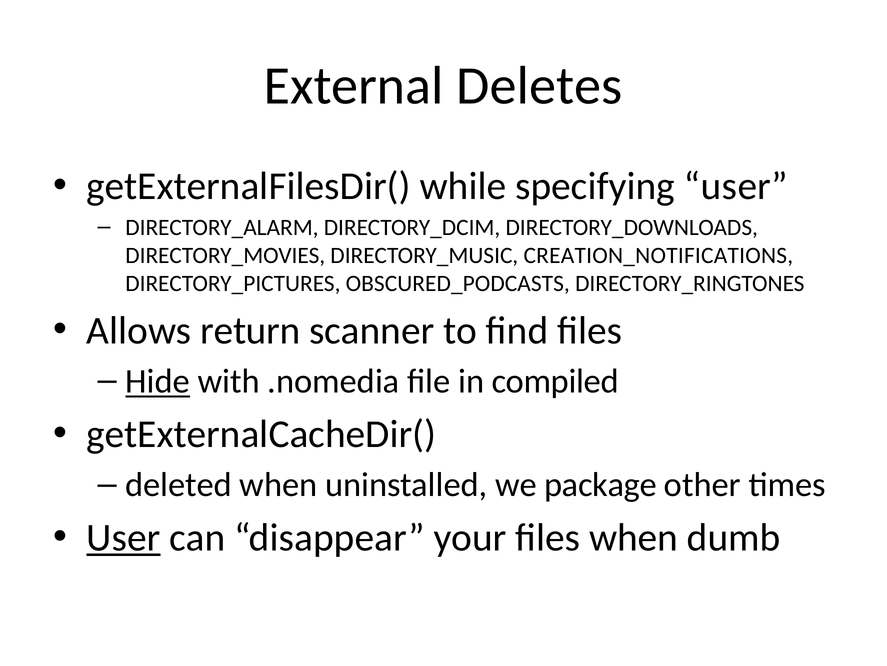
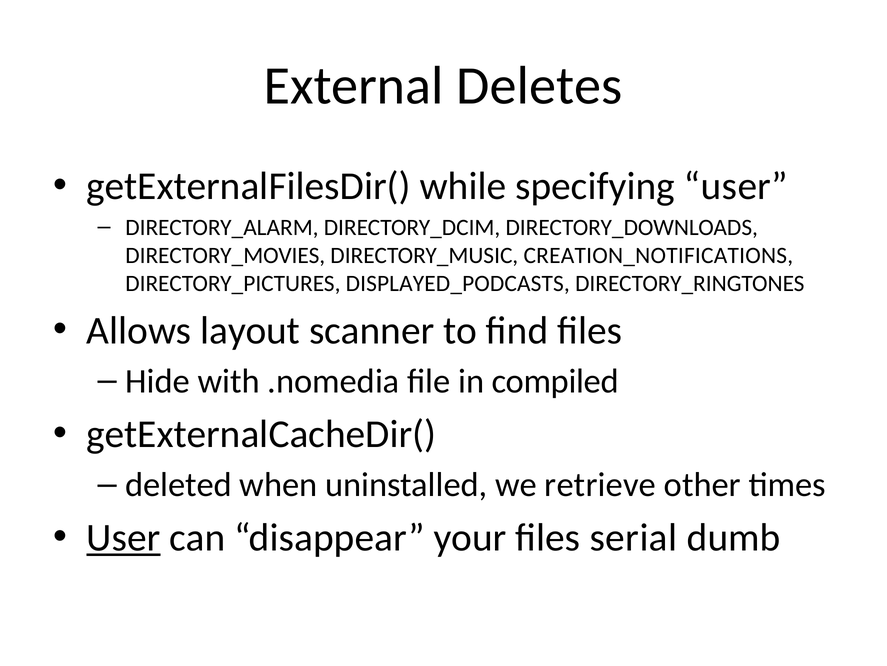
OBSCURED_PODCASTS: OBSCURED_PODCASTS -> DISPLAYED_PODCASTS (458, 283)
return: return -> layout (250, 330)
Hide underline: present -> none (158, 381)
package: package -> retrieve (600, 484)
files when: when -> serial (633, 537)
